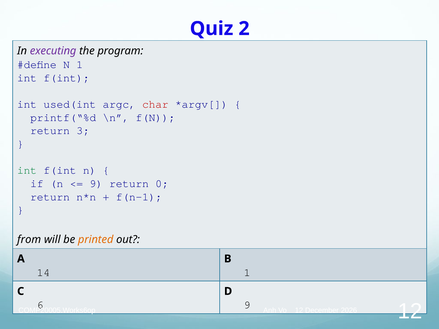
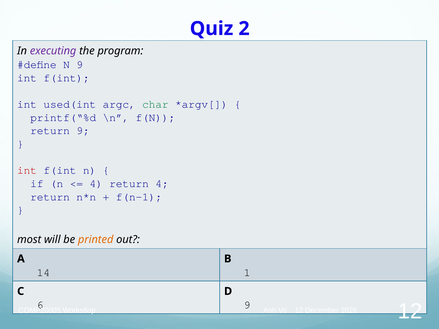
N 1: 1 -> 9 (80, 65)
char colour: red -> green (155, 104)
return 3: 3 -> 9 (83, 131)
int colour: green -> red (27, 170)
9: 9 -> 4 (96, 184)
return 0: 0 -> 4 (162, 184)
from: from -> most (29, 240)
